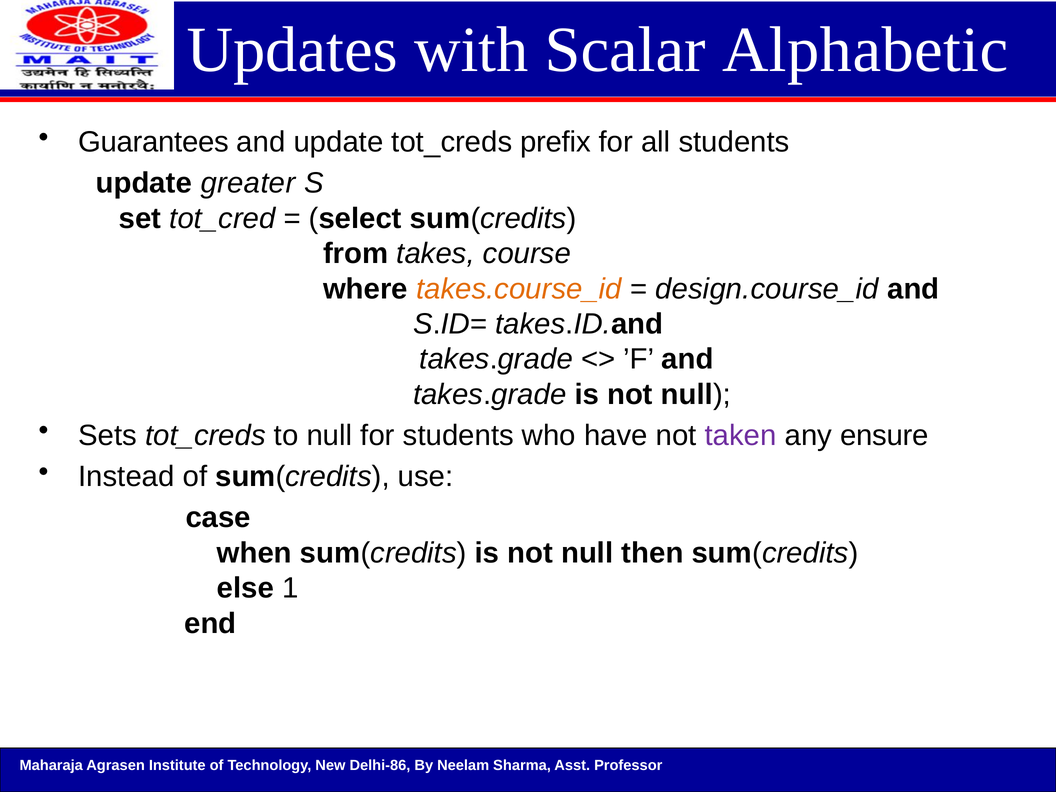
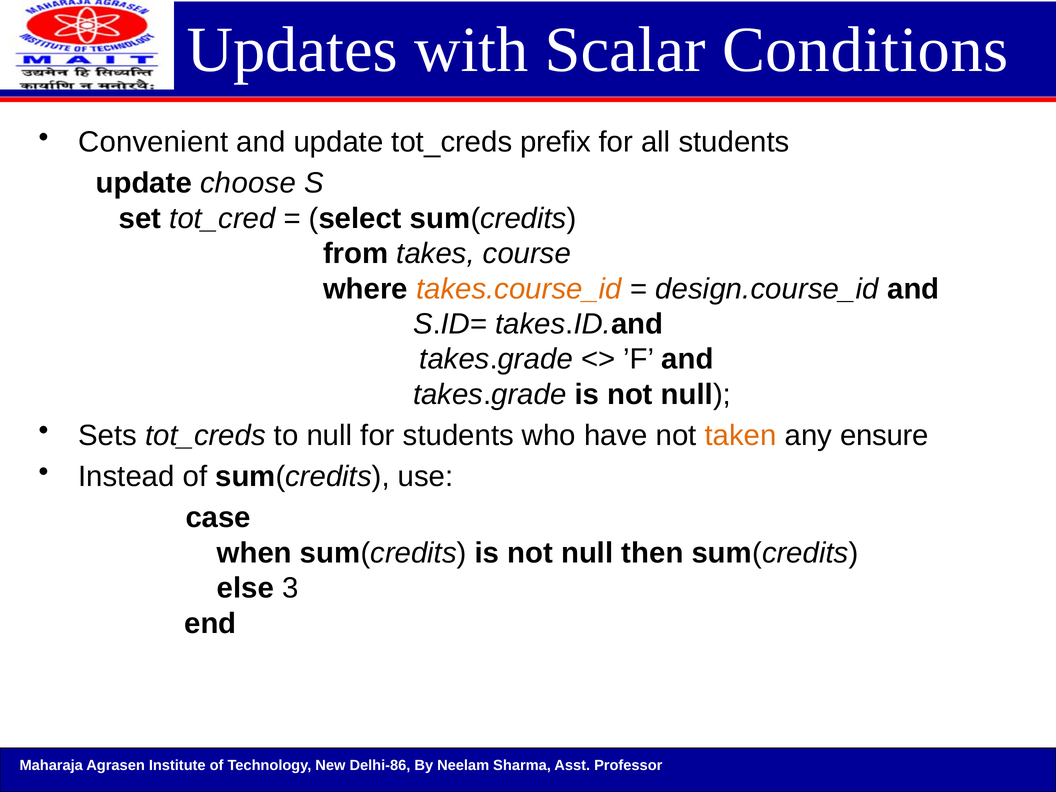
Alphabetic: Alphabetic -> Conditions (865, 50)
Guarantees: Guarantees -> Convenient (153, 142)
greater: greater -> choose (248, 183)
taken colour: purple -> orange (741, 436)
1: 1 -> 3 (290, 588)
